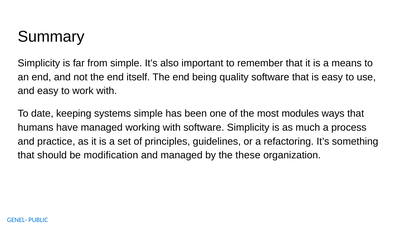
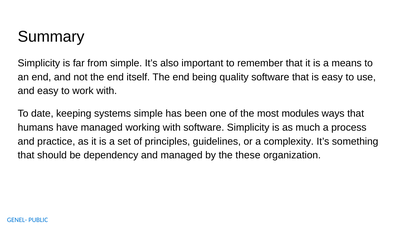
refactoring: refactoring -> complexity (289, 141)
modification: modification -> dependency (111, 155)
